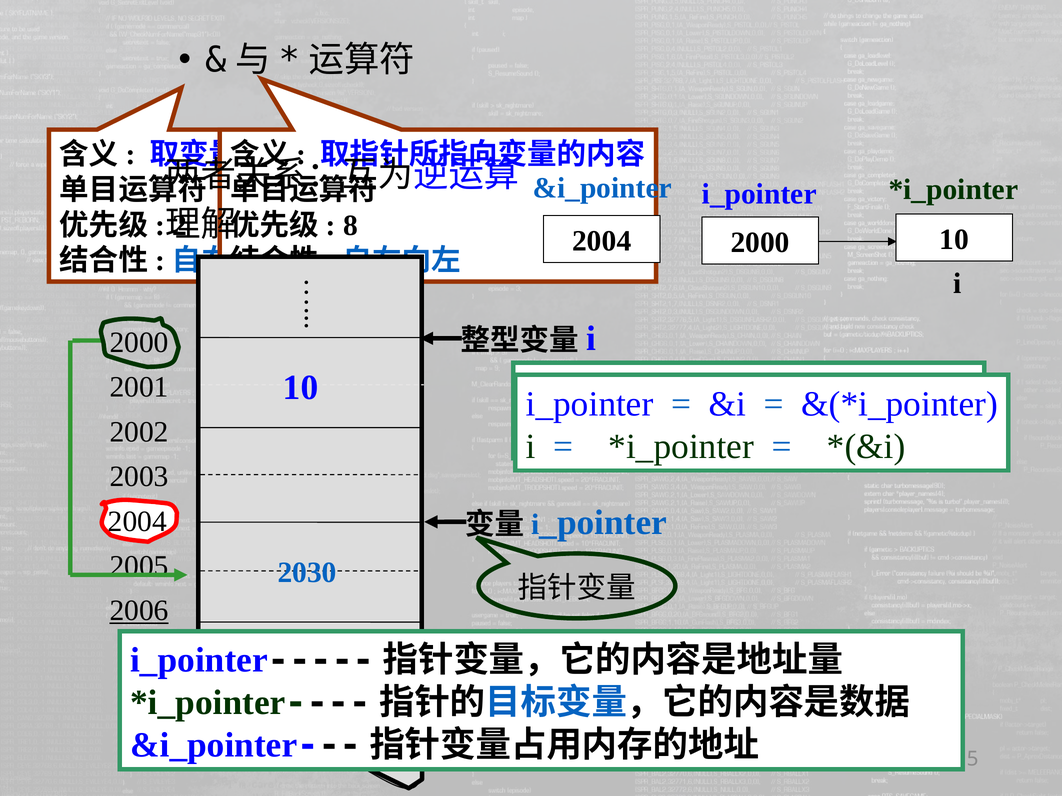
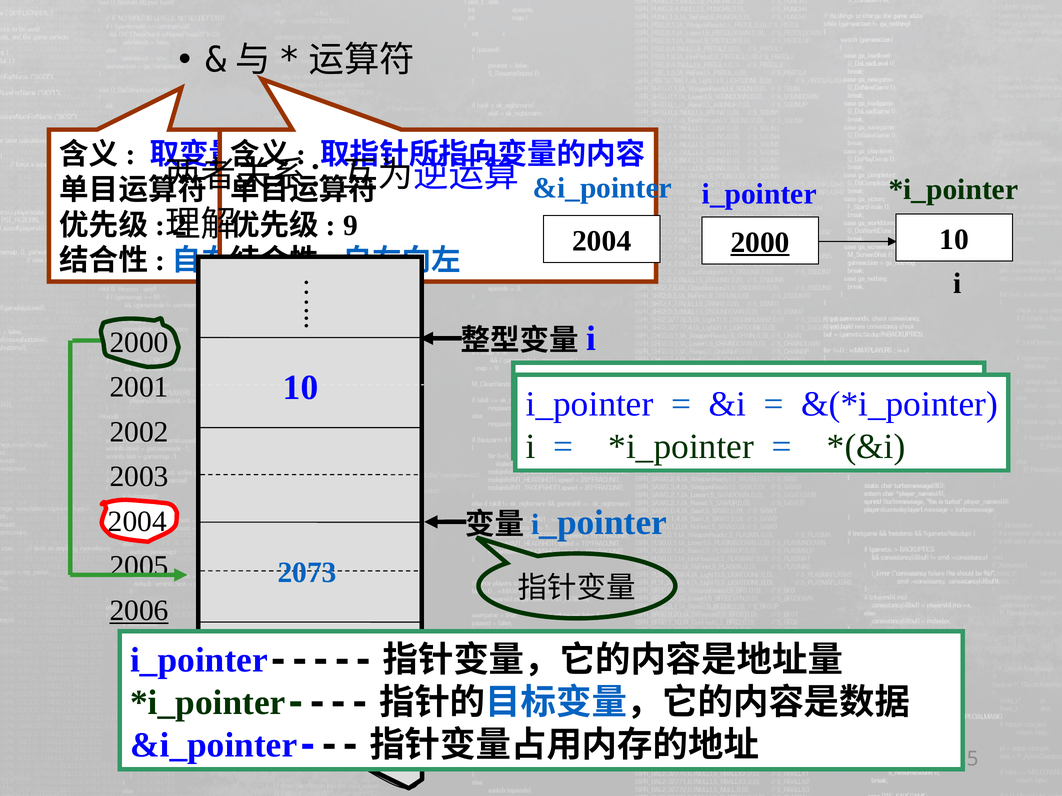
8: 8 -> 9 (350, 225)
2000 underline: none -> present (760, 243)
2030: 2030 -> 2073 (307, 573)
